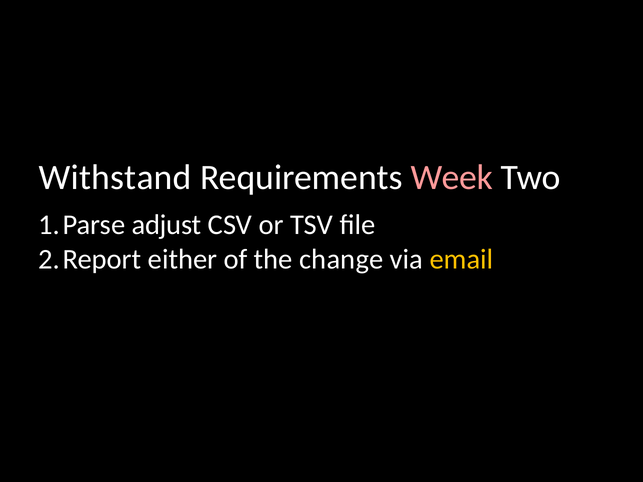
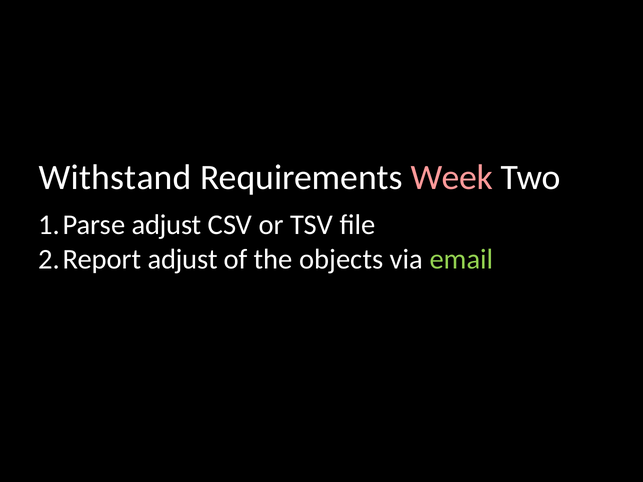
either: either -> adjust (183, 259)
change: change -> objects (341, 259)
email colour: yellow -> light green (462, 259)
